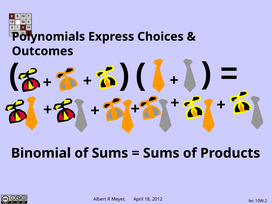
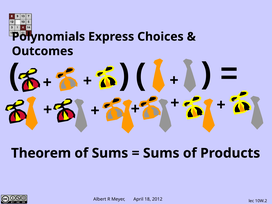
Binomial: Binomial -> Theorem (41, 153)
